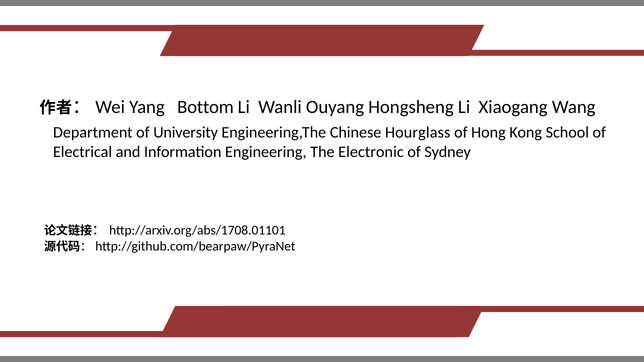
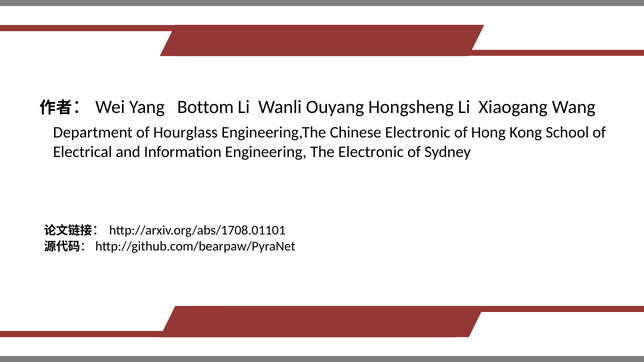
University: University -> Hourglass (186, 133)
Chinese Hourglass: Hourglass -> Electronic (418, 133)
